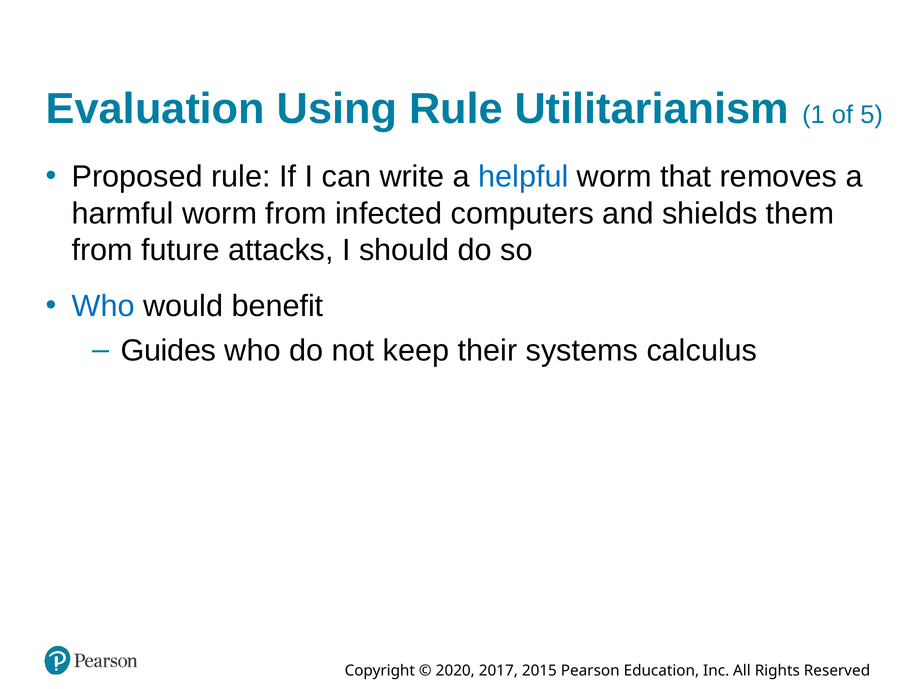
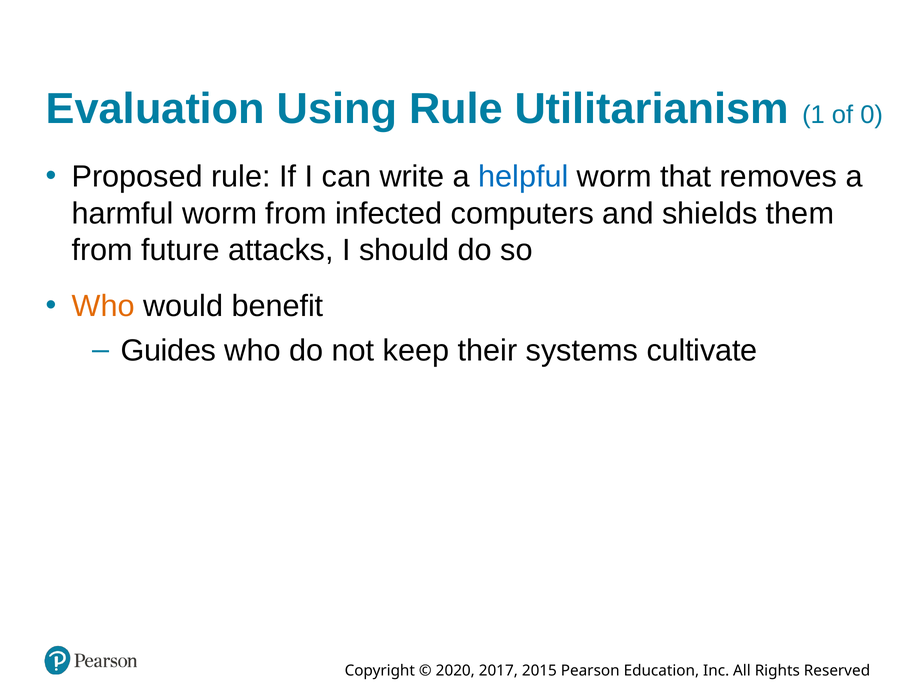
5: 5 -> 0 (872, 115)
Who colour: blue -> orange (103, 306)
calculus: calculus -> cultivate (702, 351)
